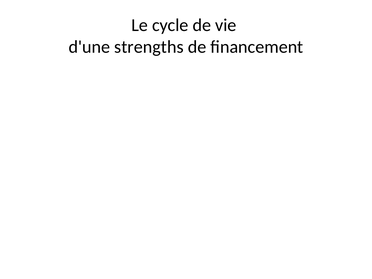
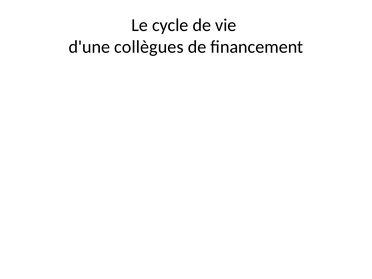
strengths: strengths -> collègues (149, 47)
